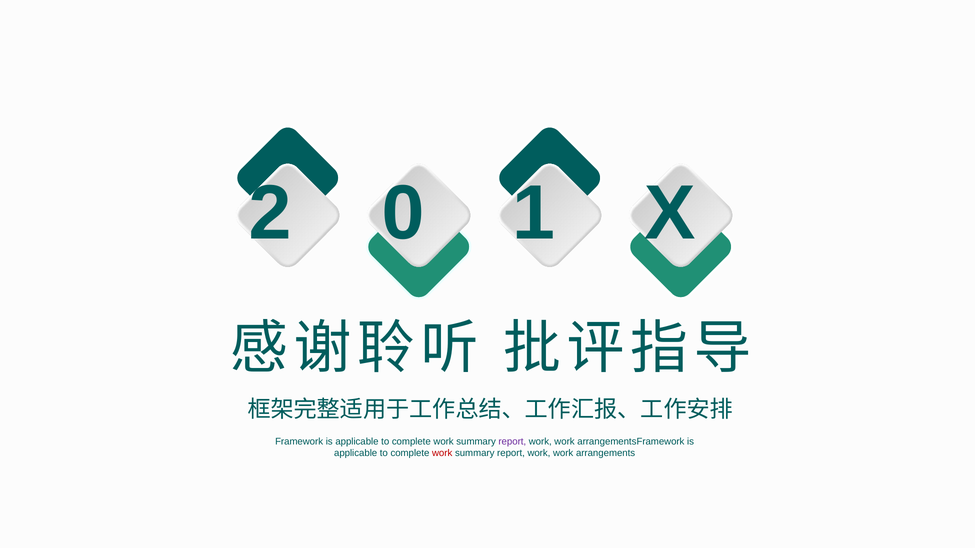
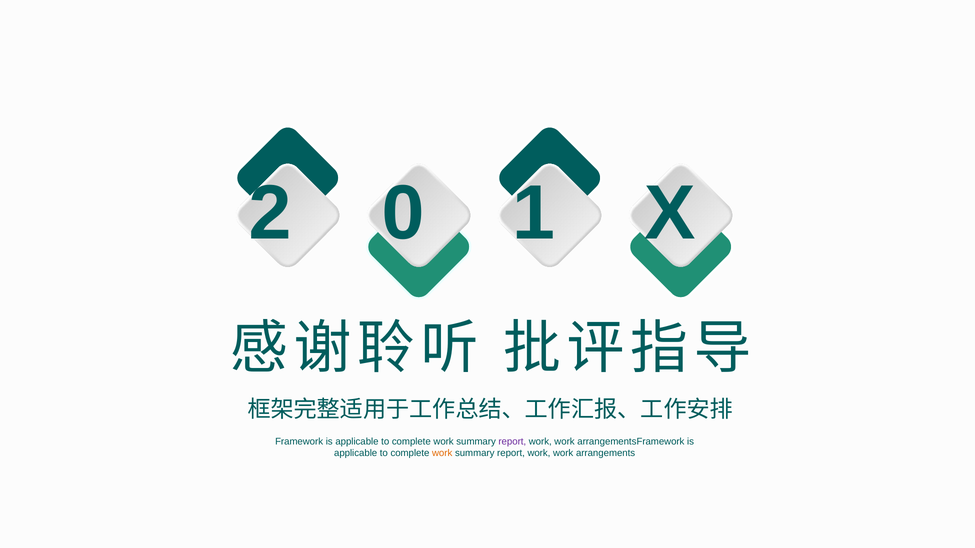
work colour: red -> orange (442, 453)
